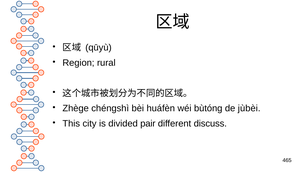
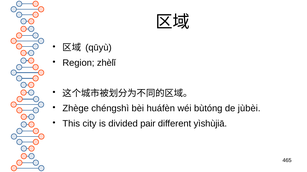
rural: rural -> zhèlǐ (106, 63)
discuss: discuss -> yìshùjiā (210, 124)
